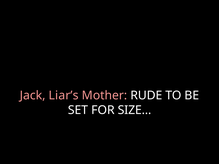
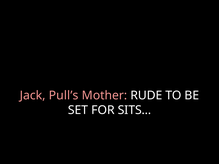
Liar’s: Liar’s -> Pull’s (64, 96)
SIZE: SIZE -> SITS (134, 110)
